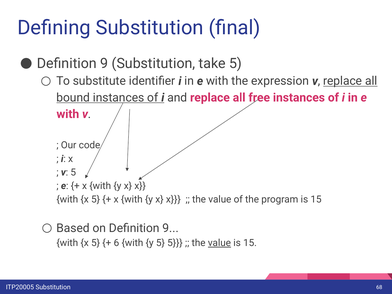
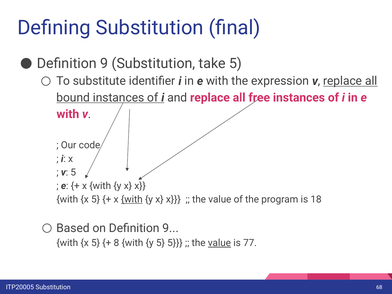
with underline: none -> present (132, 199)
program is 15: 15 -> 18 (316, 199)
6: 6 -> 8 (116, 243)
15: 15 -> 77 (250, 243)
